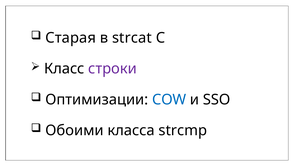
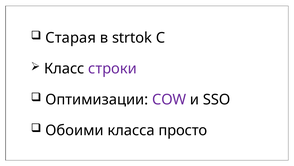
strcat: strcat -> strtok (132, 38)
COW colour: blue -> purple (169, 99)
strcmp: strcmp -> просто (183, 130)
